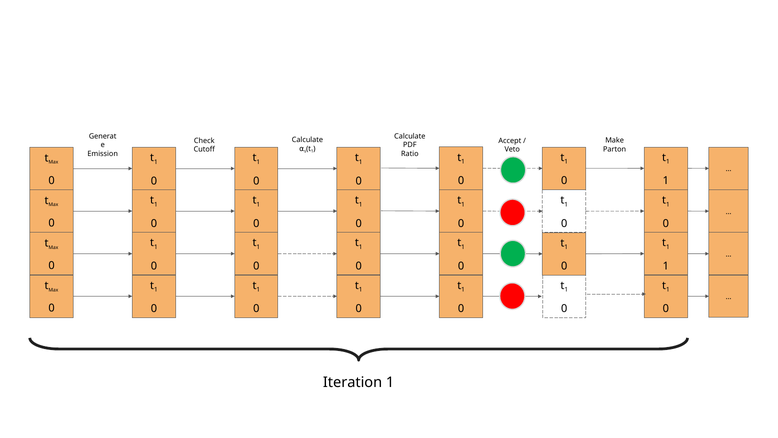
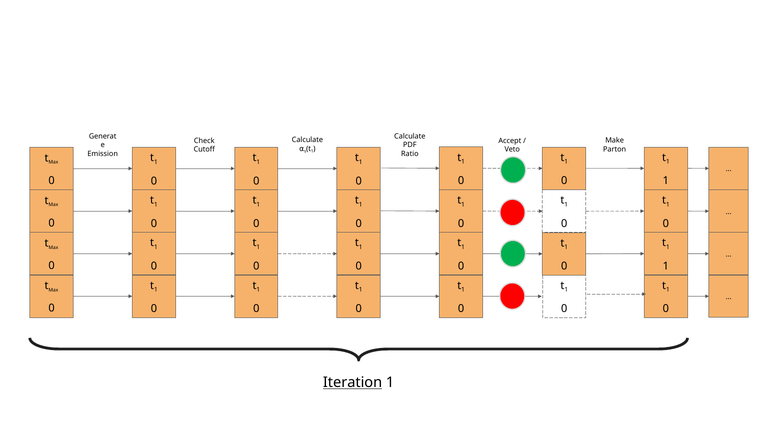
Iteration underline: none -> present (353, 382)
